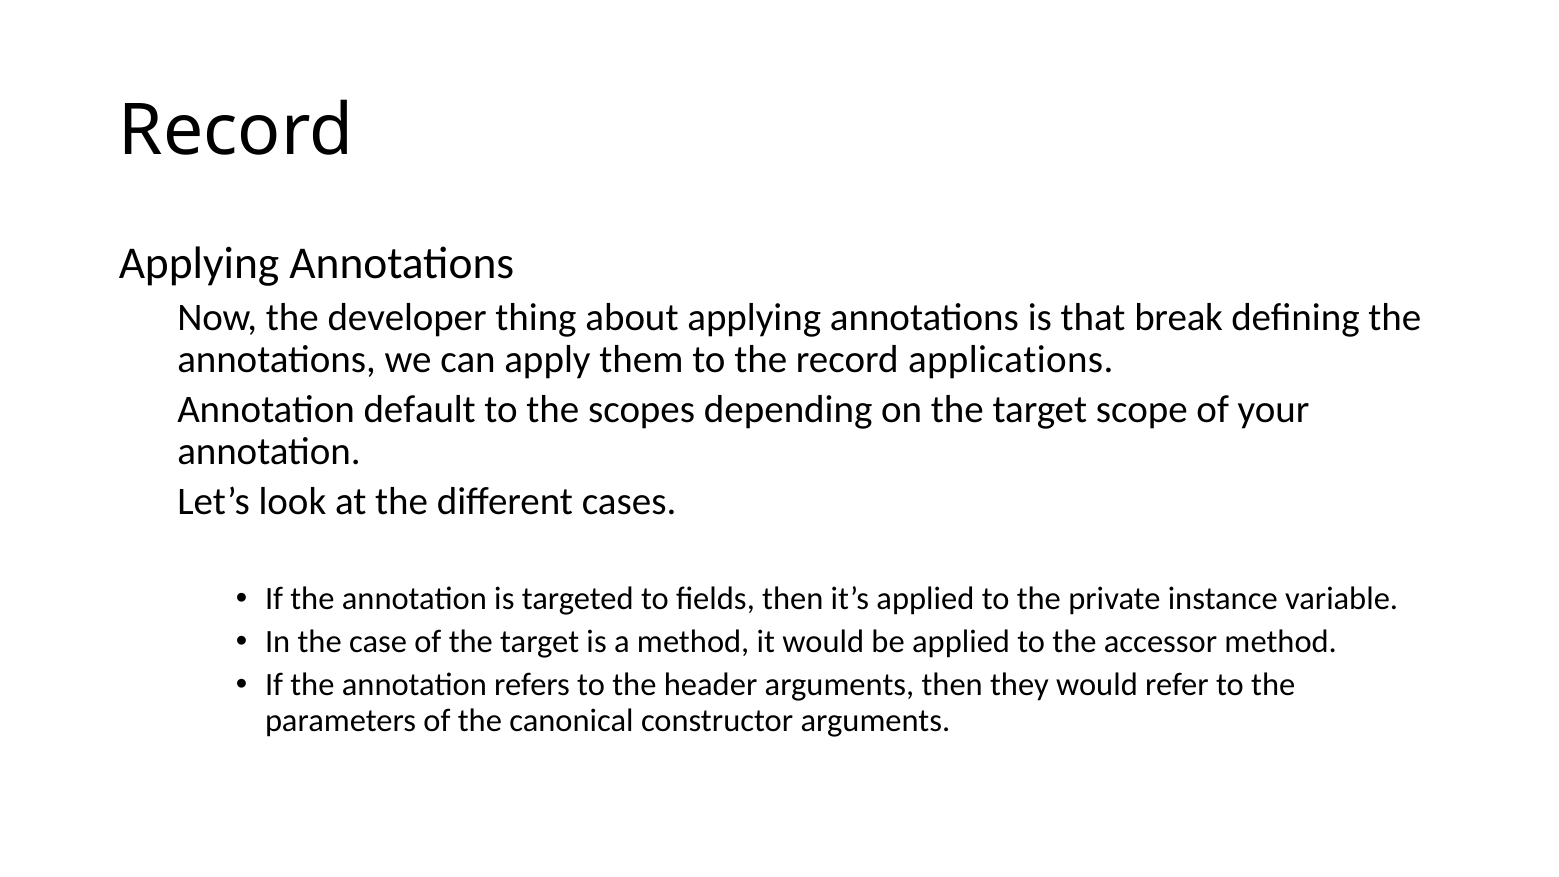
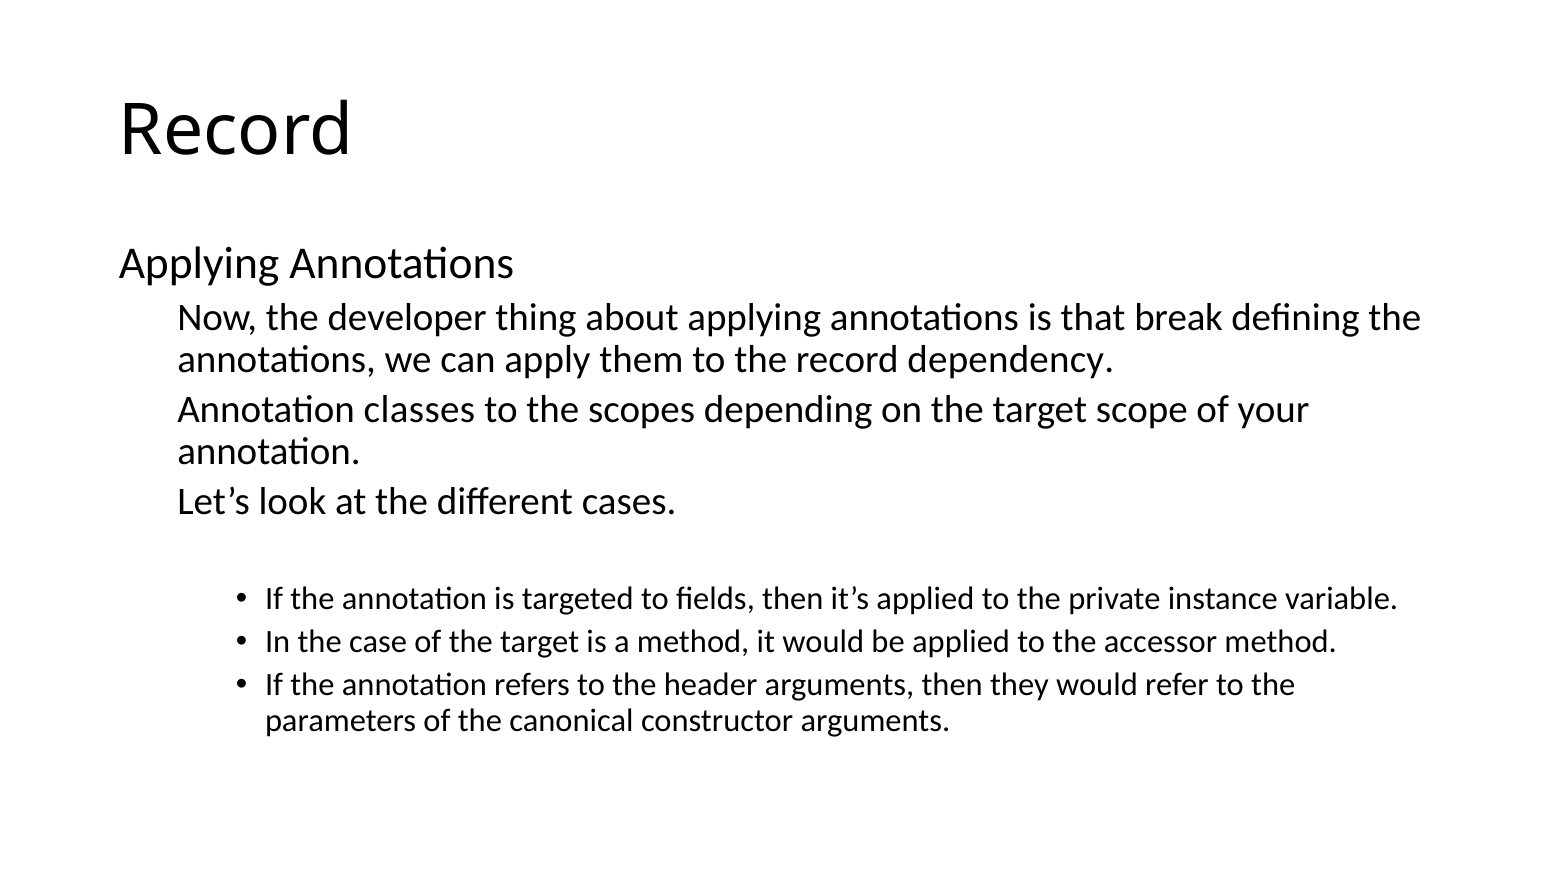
applications: applications -> dependency (1011, 359)
default: default -> classes (419, 409)
